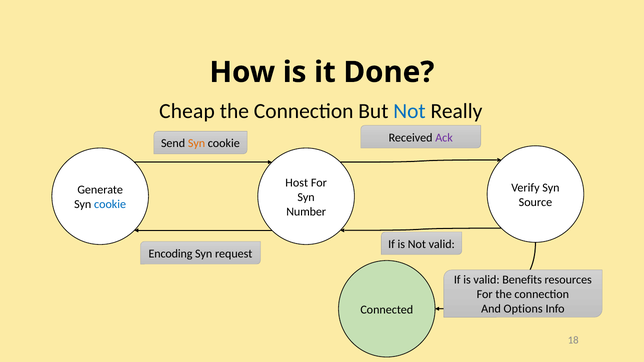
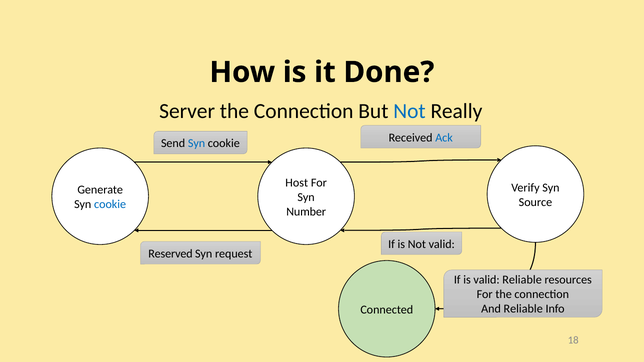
Cheap: Cheap -> Server (187, 111)
Ack colour: purple -> blue (444, 138)
Syn colour: orange -> blue (197, 143)
Encoding: Encoding -> Reserved (170, 254)
valid Benefits: Benefits -> Reliable (522, 280)
And Options: Options -> Reliable (523, 309)
